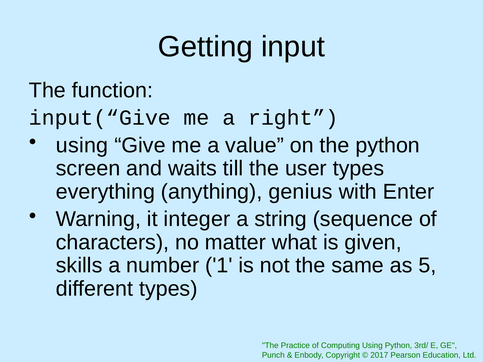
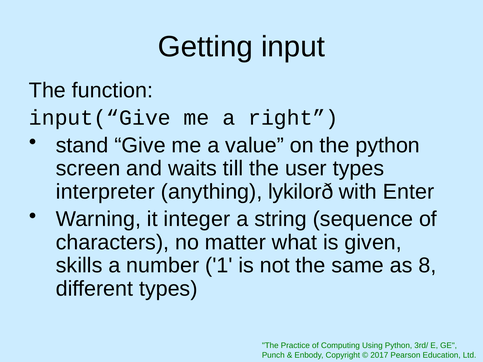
using: using -> stand (82, 145)
everything: everything -> interpreter (105, 192)
genius: genius -> lykilorð (301, 192)
5: 5 -> 8 (427, 266)
